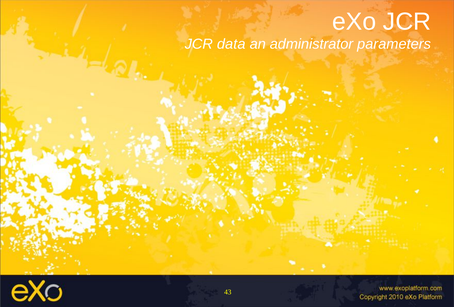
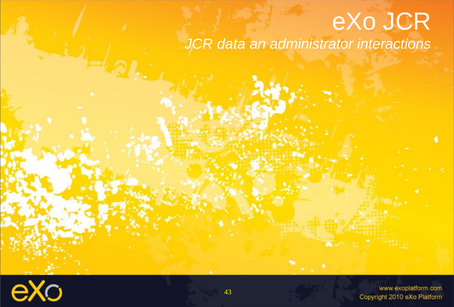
parameters: parameters -> interactions (394, 44)
